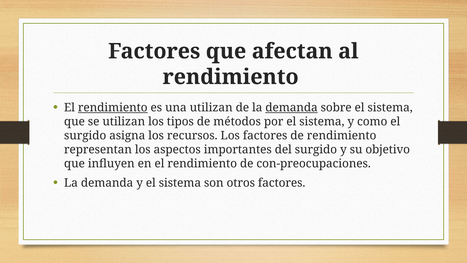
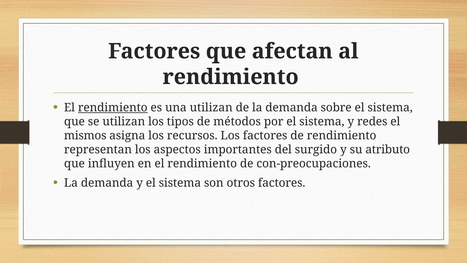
demanda underline: present -> none (292, 108)
como: como -> redes (372, 122)
surgido: surgido -> mismos (85, 136)
objetivo: objetivo -> atributo (388, 150)
